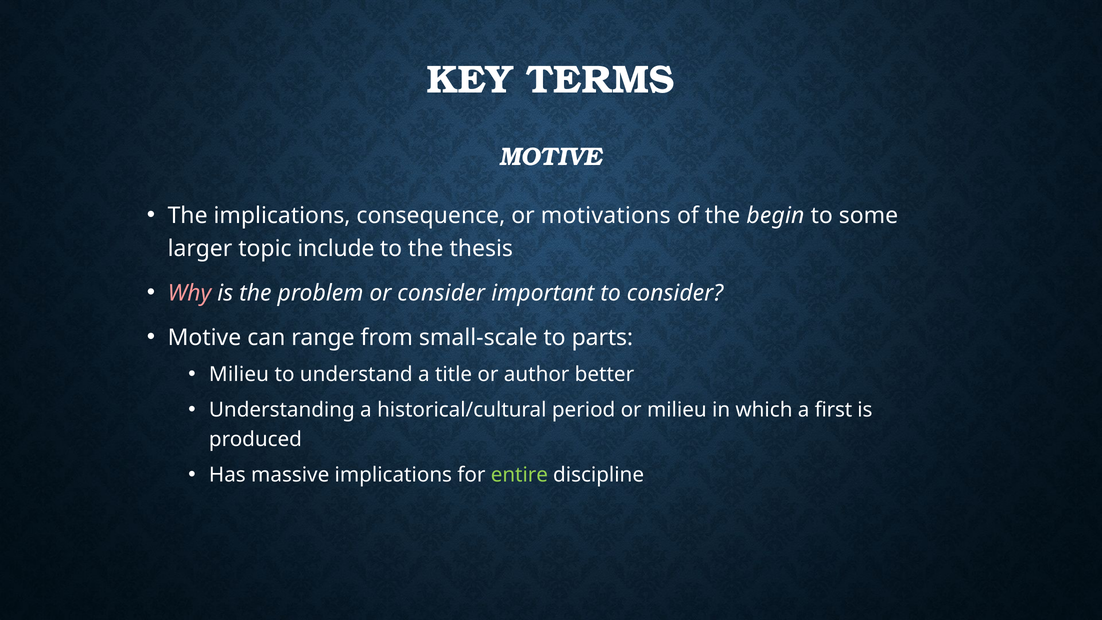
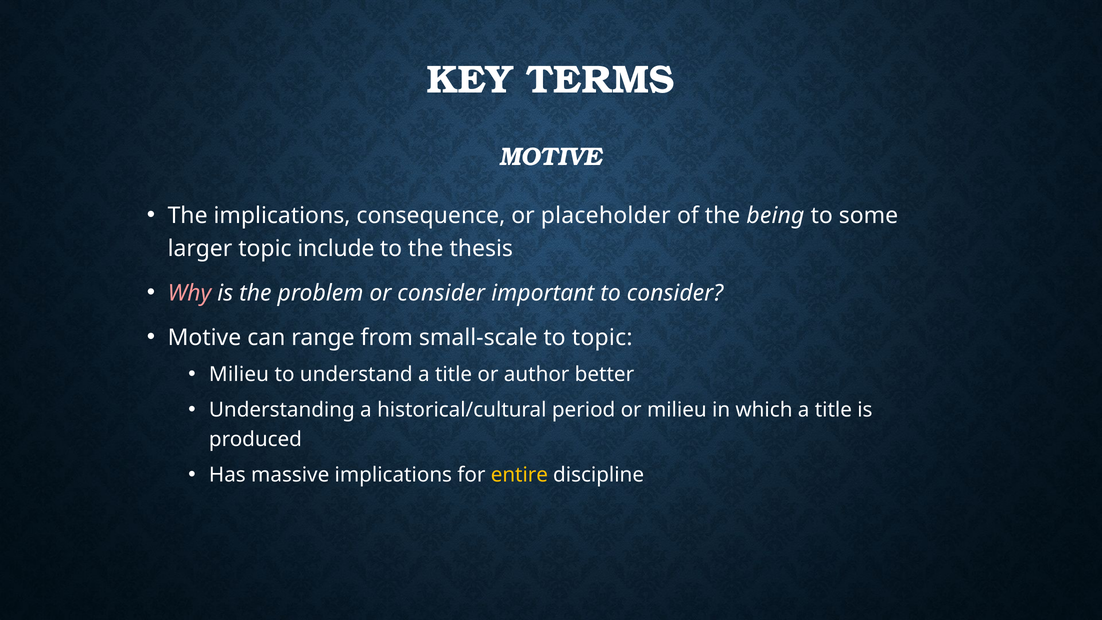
motivations: motivations -> placeholder (606, 215)
begin: begin -> being (775, 215)
to parts: parts -> topic (602, 338)
which a first: first -> title (833, 410)
entire colour: light green -> yellow (519, 475)
